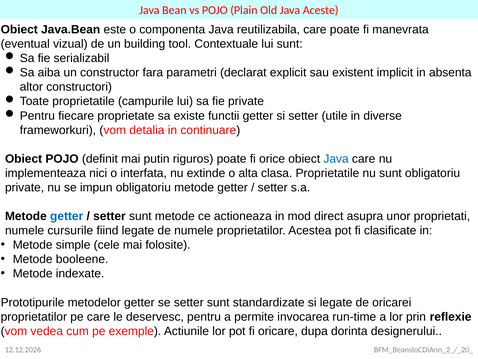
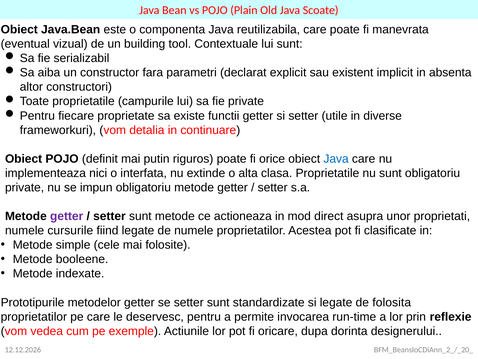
Aceste: Aceste -> Scoate (321, 10)
getter colour: blue -> purple (67, 216)
oricarei: oricarei -> folosita (392, 302)
